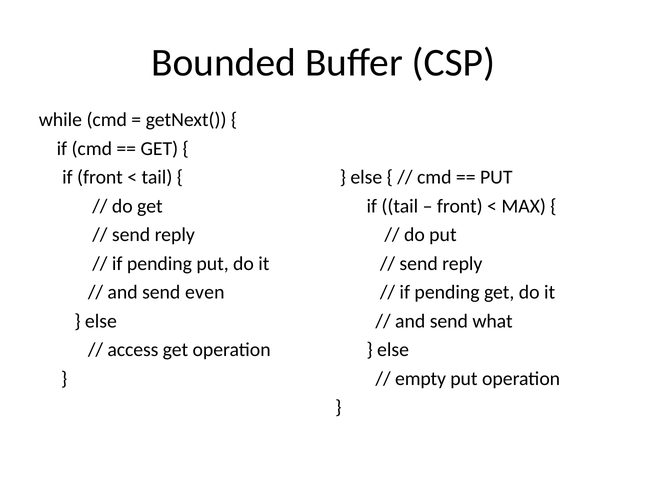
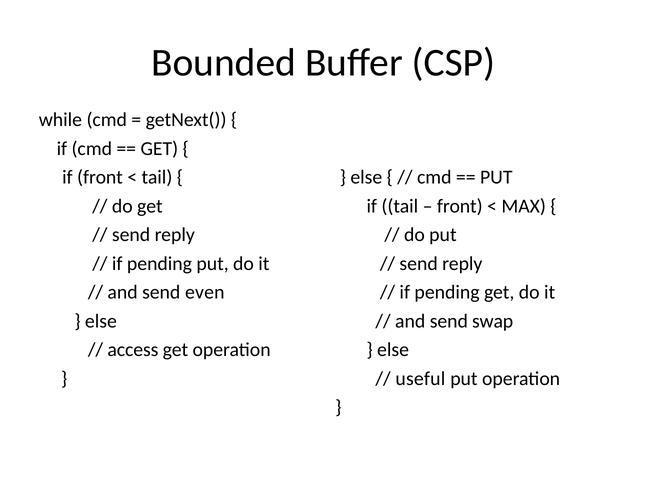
what: what -> swap (493, 321)
empty: empty -> useful (420, 379)
